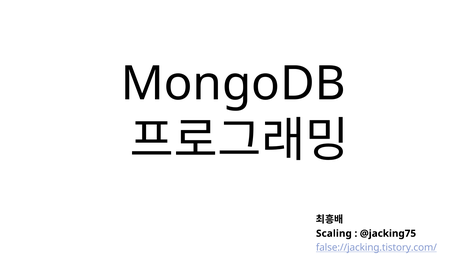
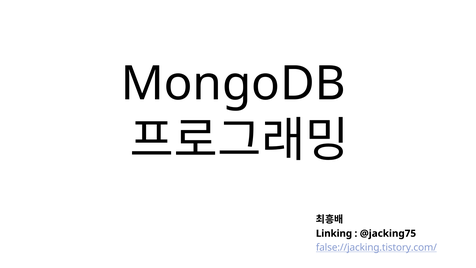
Scaling: Scaling -> Linking (334, 233)
